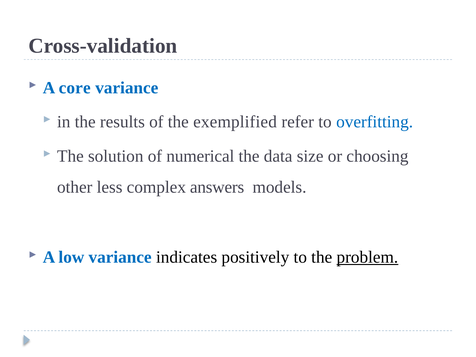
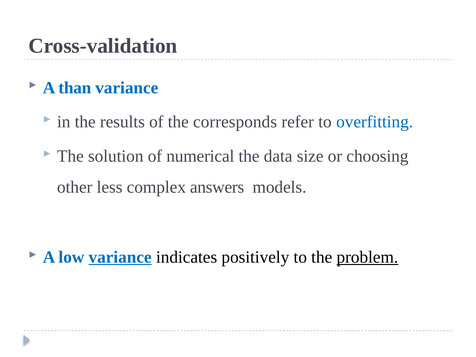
core: core -> than (75, 88)
exemplified: exemplified -> corresponds (235, 122)
variance underline: none -> present (120, 257)
